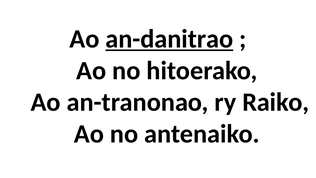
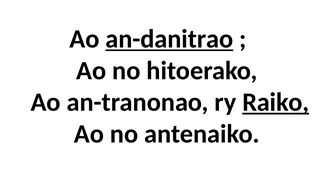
Raiko underline: none -> present (276, 102)
